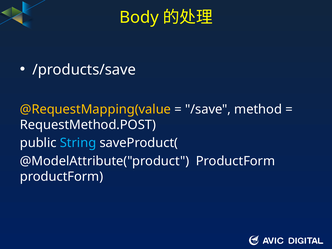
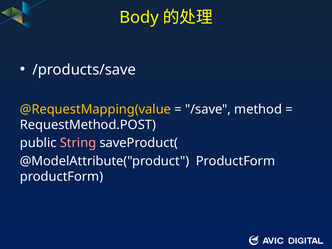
String colour: light blue -> pink (78, 143)
